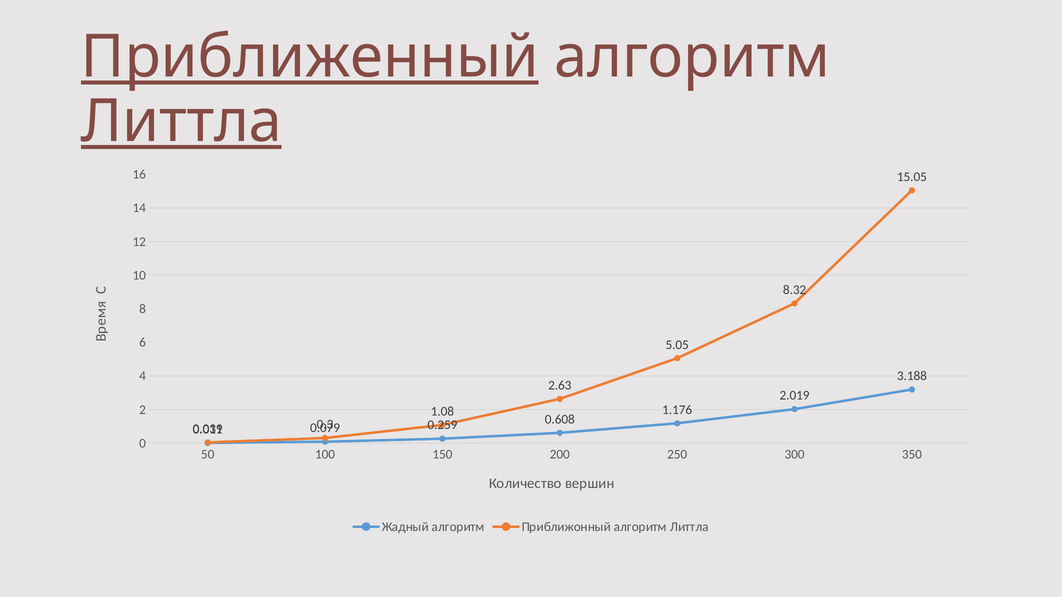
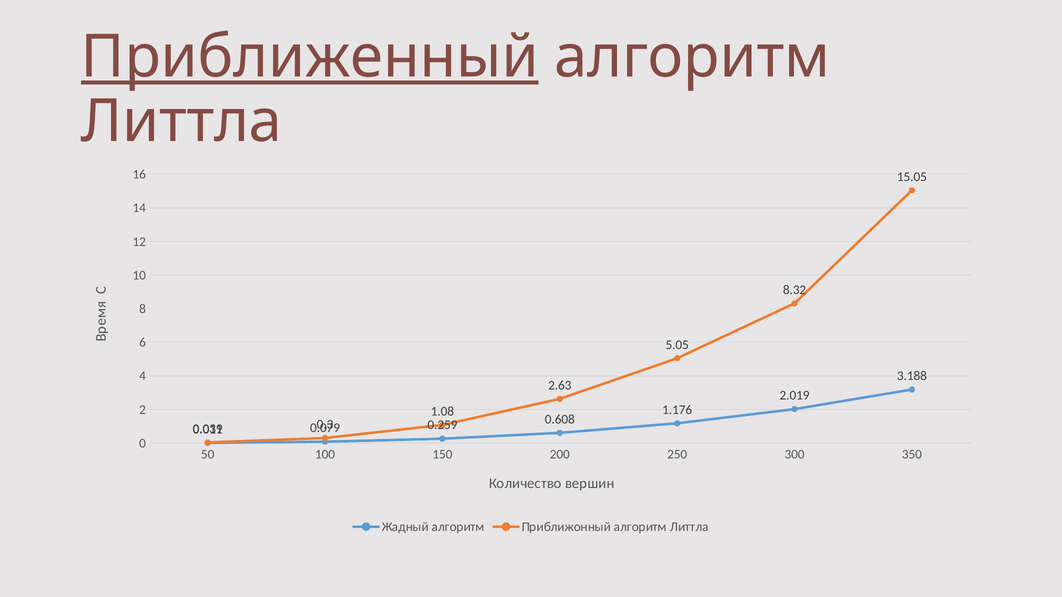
Литтла underline: present -> none (182, 121)
